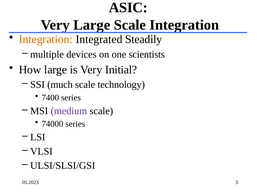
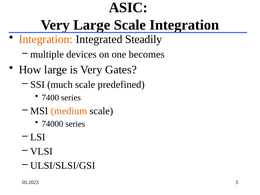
scientists: scientists -> becomes (147, 54)
Initial: Initial -> Gates (121, 70)
technology: technology -> predefined (121, 85)
medium colour: purple -> orange (69, 111)
